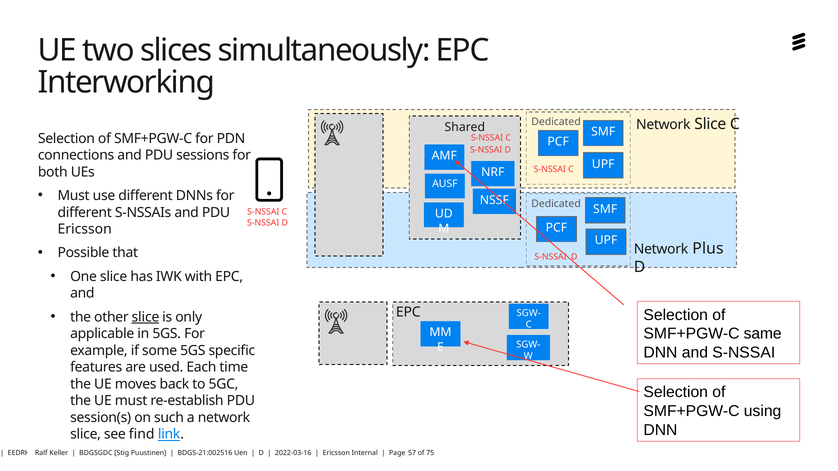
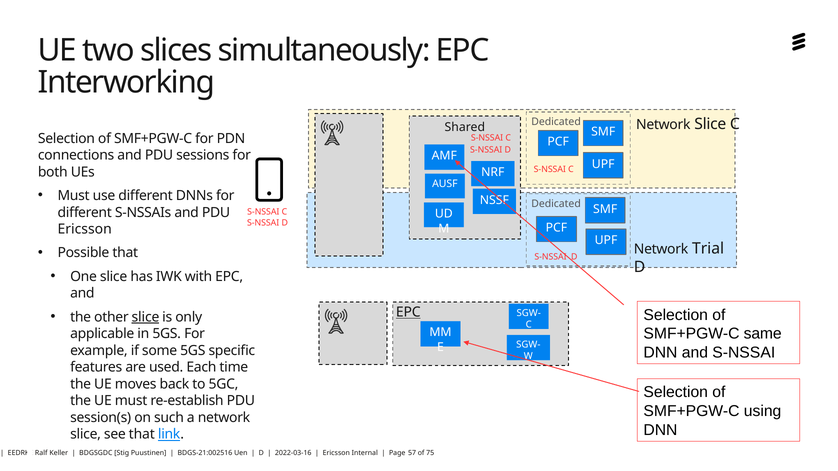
Plus: Plus -> Trial (708, 249)
EPC underline: none -> present (408, 312)
see find: find -> that (142, 435)
